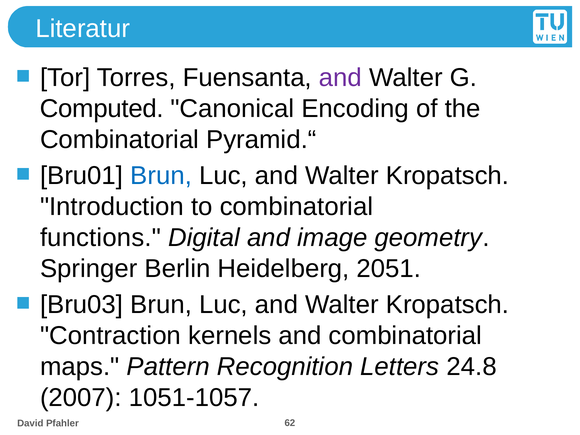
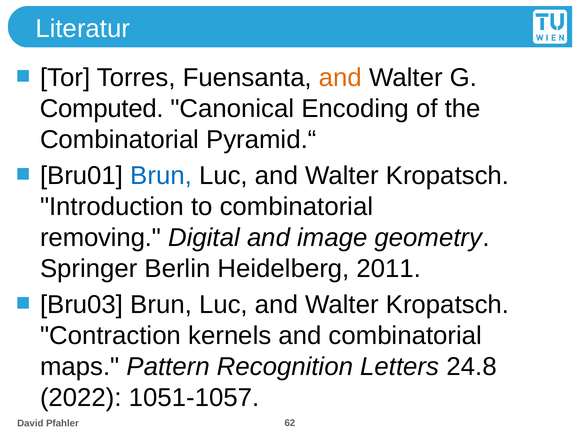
and colour: purple -> orange (340, 78)
functions: functions -> removing (101, 238)
2051: 2051 -> 2011 (389, 269)
2007: 2007 -> 2022 (81, 397)
